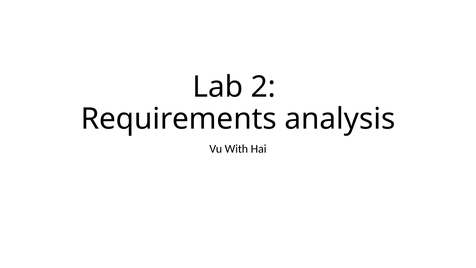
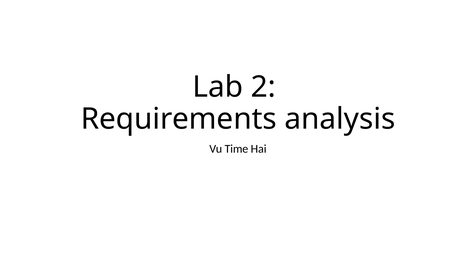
With: With -> Time (236, 149)
